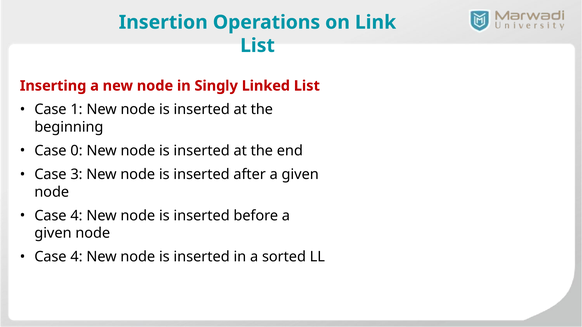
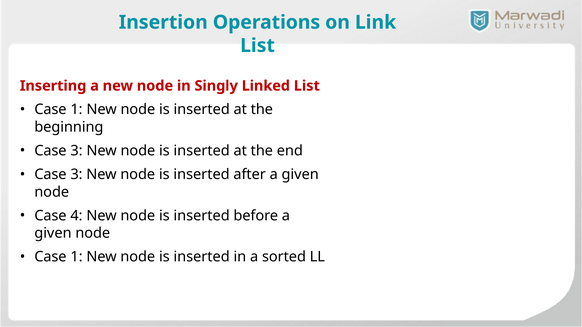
0: 0 -> 3 (77, 151)
4: 4 -> 1 (77, 257)
